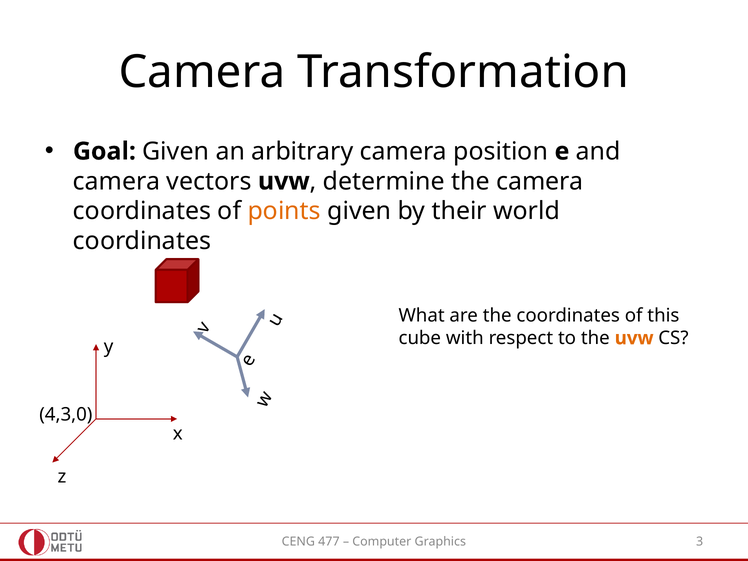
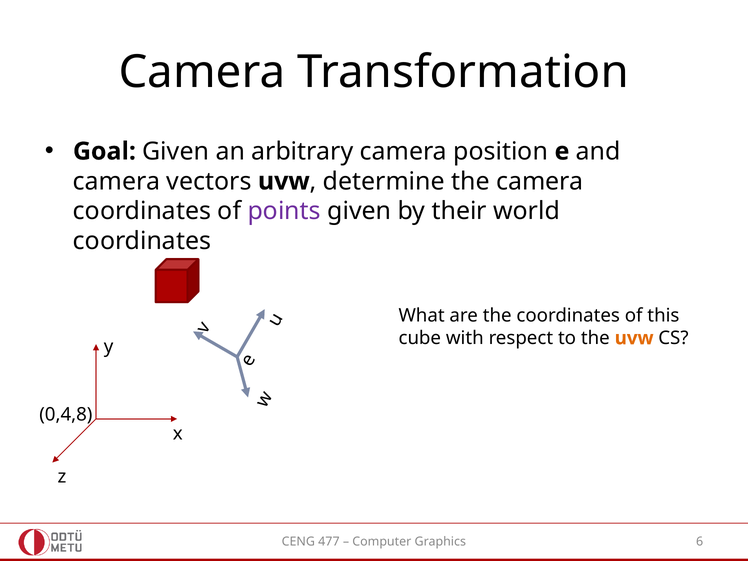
points colour: orange -> purple (284, 211)
4,3,0: 4,3,0 -> 0,4,8 (66, 414)
3: 3 -> 6 (700, 542)
